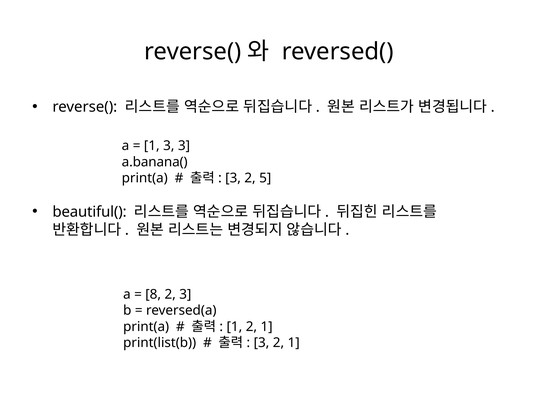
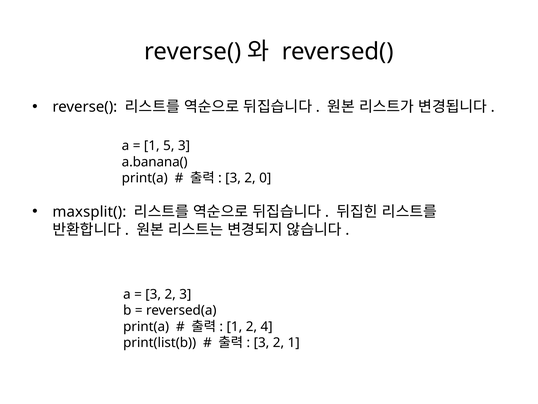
1 3: 3 -> 5 (169, 146)
5: 5 -> 0 (265, 178)
beautiful(: beautiful( -> maxsplit( (89, 212)
8: 8 -> 3 (153, 294)
1 2 1: 1 -> 4 (267, 326)
